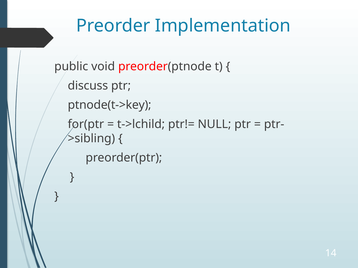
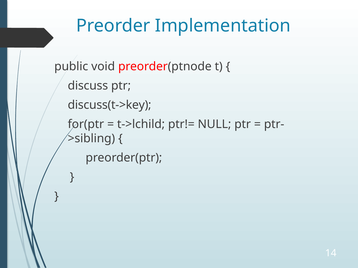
ptnode(t->key: ptnode(t->key -> discuss(t->key (110, 105)
